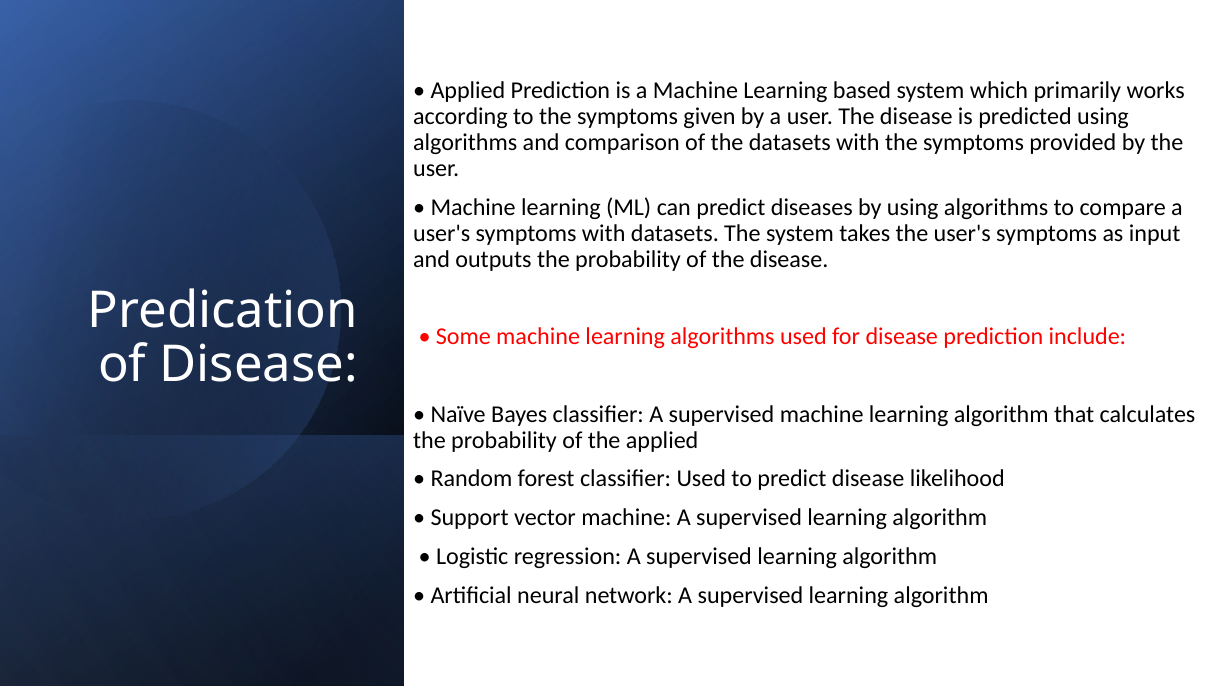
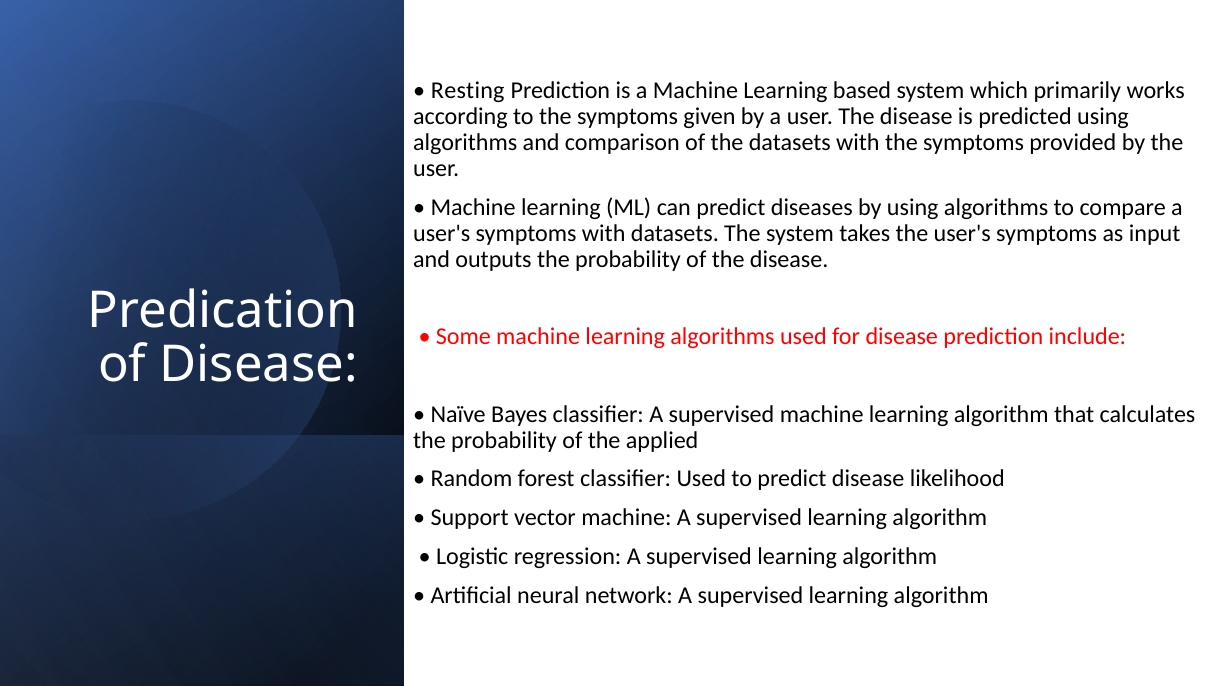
Applied: Applied -> Resting (468, 90)
